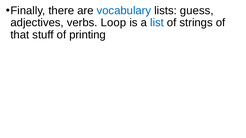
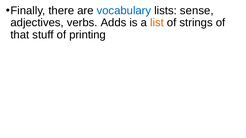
guess: guess -> sense (197, 11)
Loop: Loop -> Adds (113, 23)
list colour: blue -> orange (157, 23)
